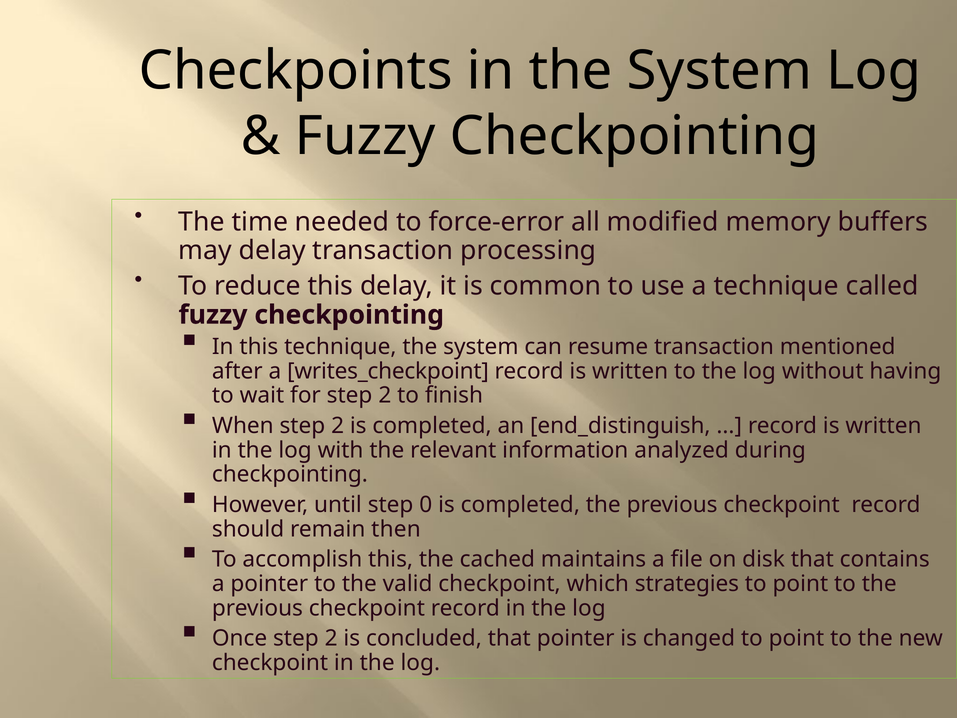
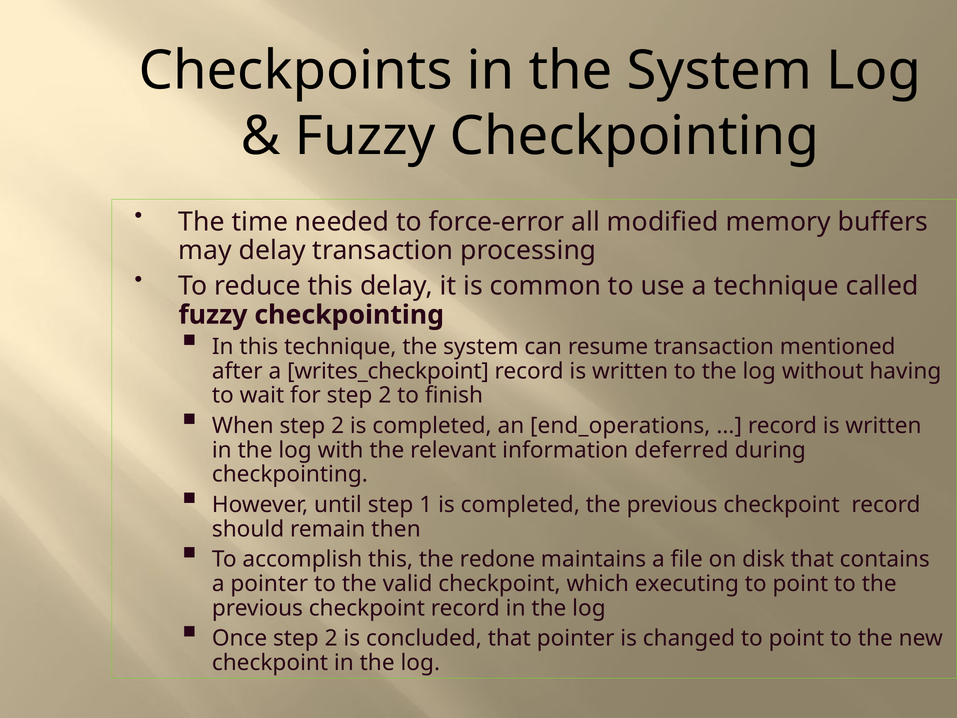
end_distinguish: end_distinguish -> end_operations (620, 425)
analyzed: analyzed -> deferred (682, 450)
0: 0 -> 1 (426, 504)
cached: cached -> redone (497, 559)
strategies: strategies -> executing (687, 583)
